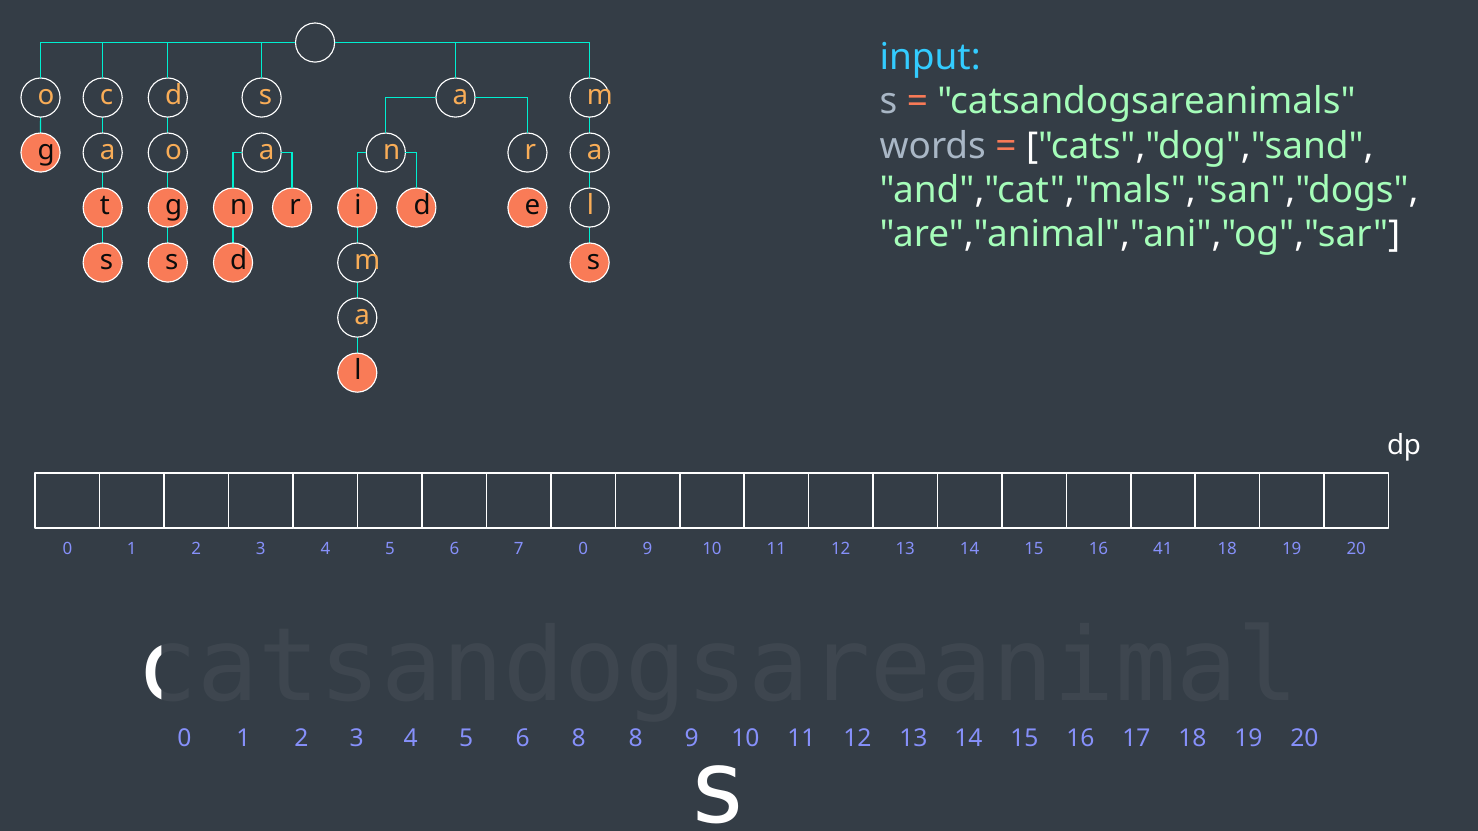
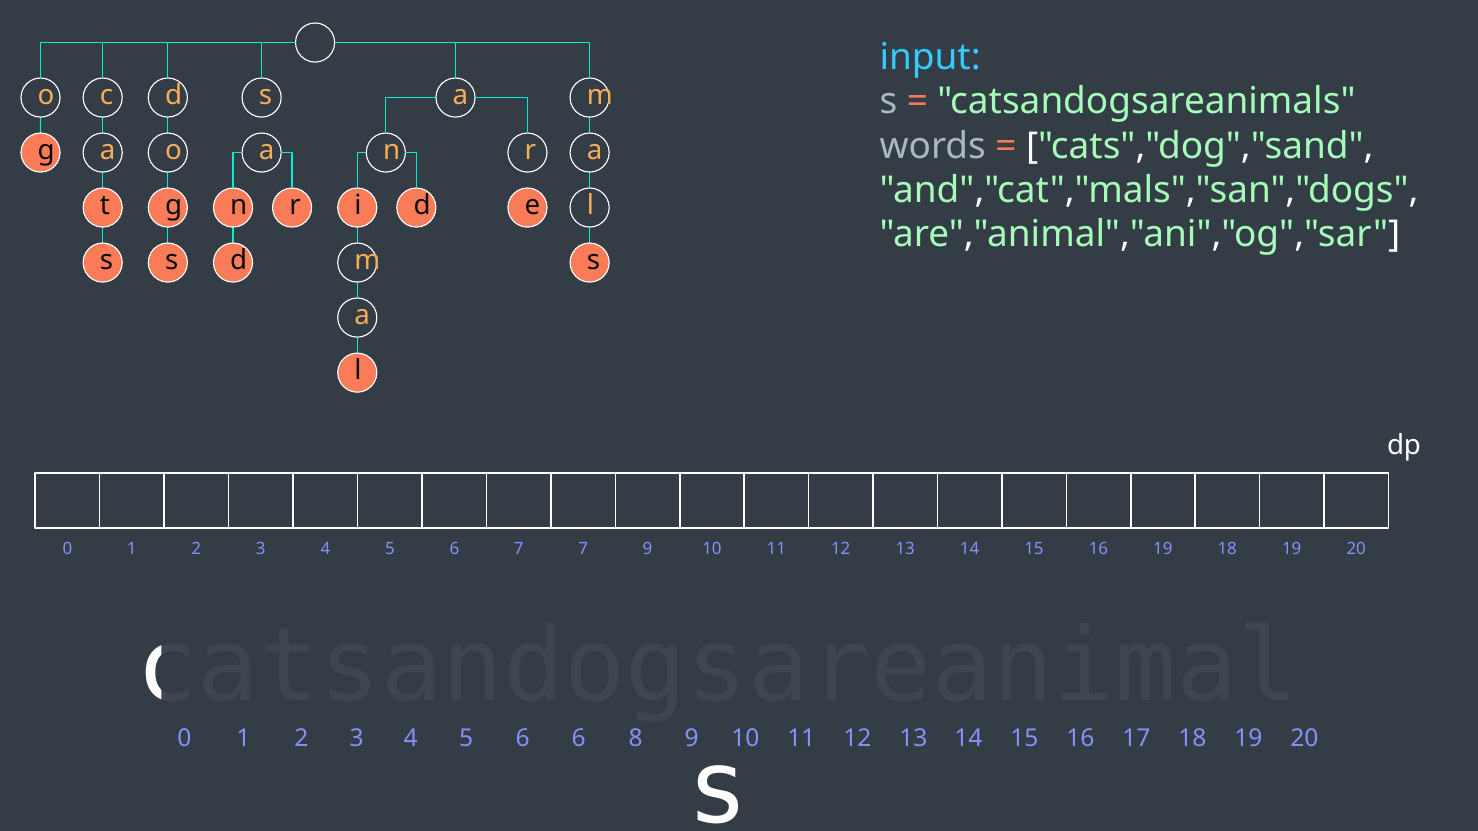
7 0: 0 -> 7 (583, 549)
16 41: 41 -> 19 (1163, 549)
6 8: 8 -> 6 (579, 739)
